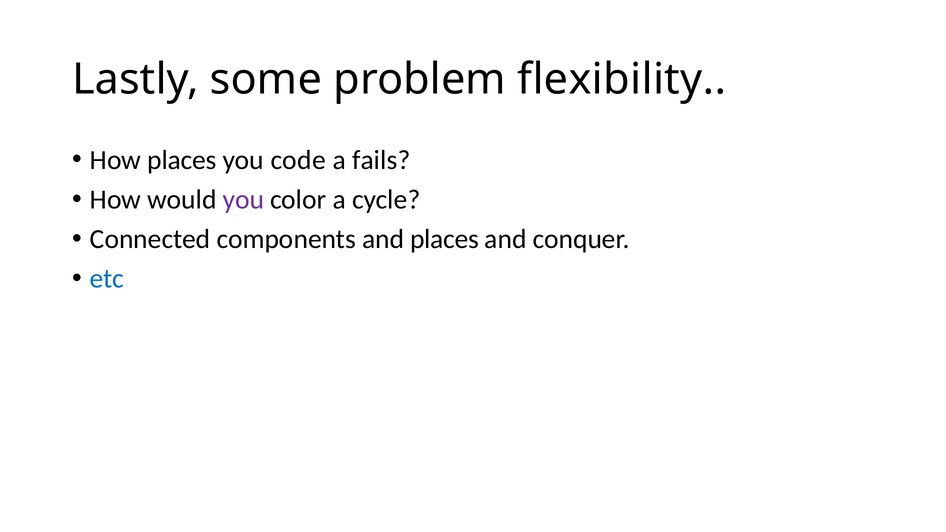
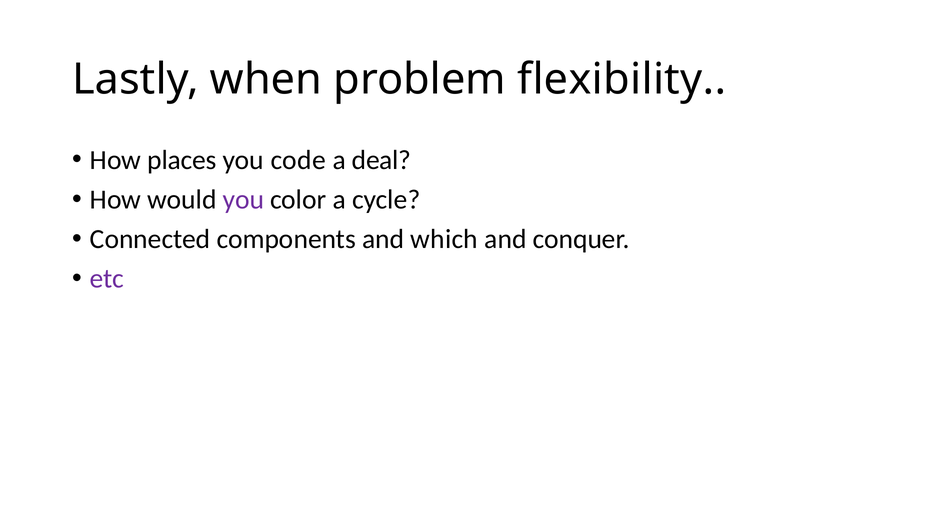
some: some -> when (266, 79)
fails: fails -> deal (382, 160)
and places: places -> which (444, 239)
etc colour: blue -> purple (107, 279)
